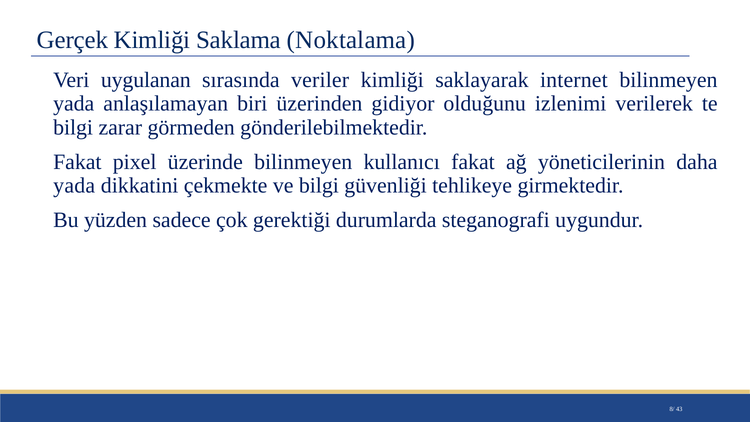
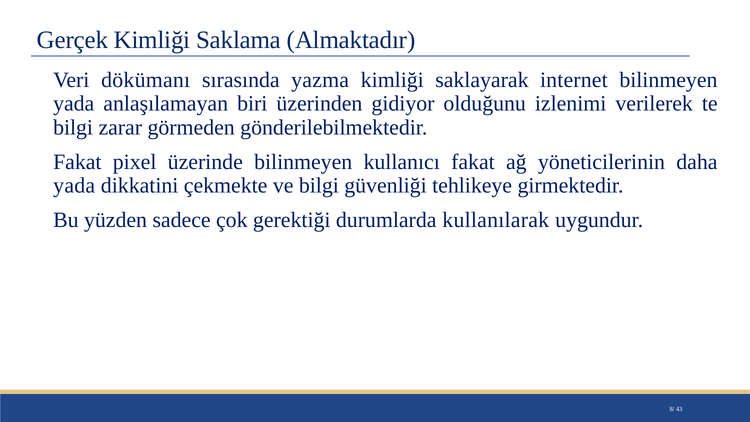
Noktalama: Noktalama -> Almaktadır (351, 40)
uygulanan: uygulanan -> dökümanı (146, 80)
veriler: veriler -> yazma (320, 80)
steganografi: steganografi -> kullanılarak (496, 220)
